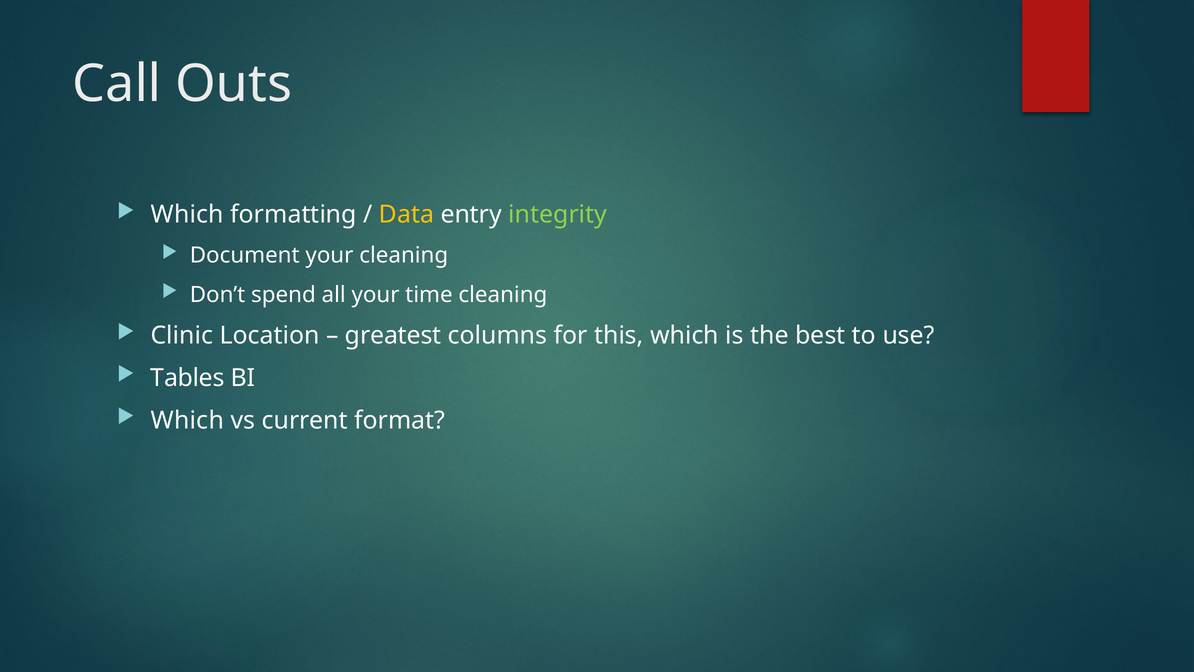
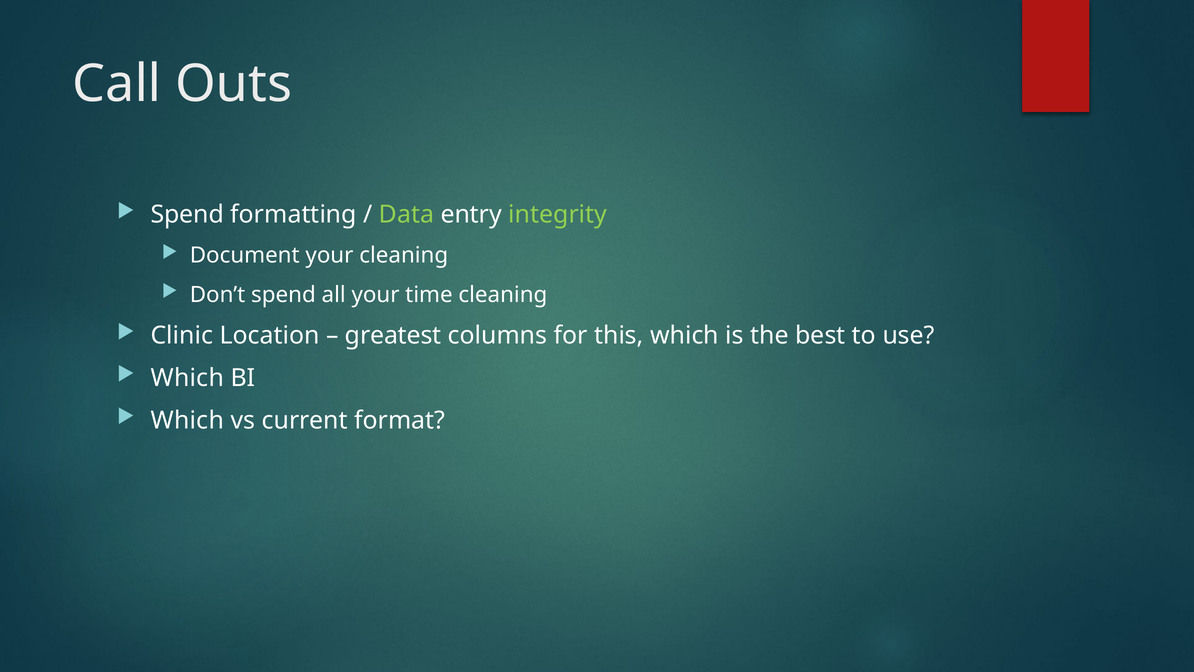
Which: Which -> Spend (187, 215)
Data colour: yellow -> light green (406, 215)
Tables: Tables -> Which (187, 378)
